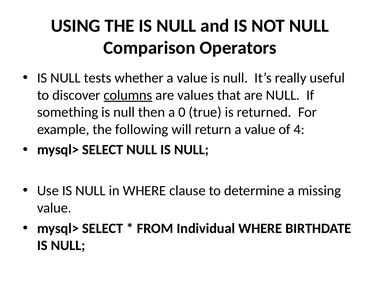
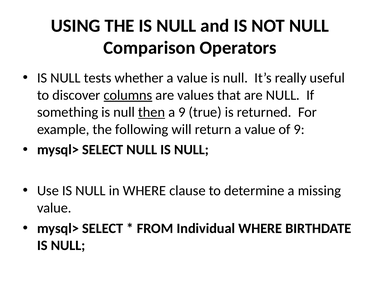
then underline: none -> present (152, 112)
a 0: 0 -> 9 (182, 112)
of 4: 4 -> 9 (299, 129)
